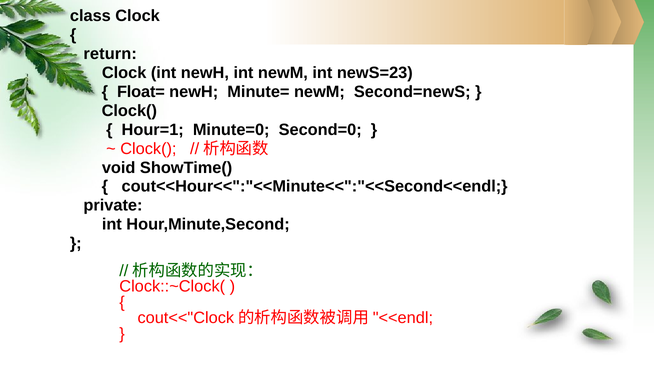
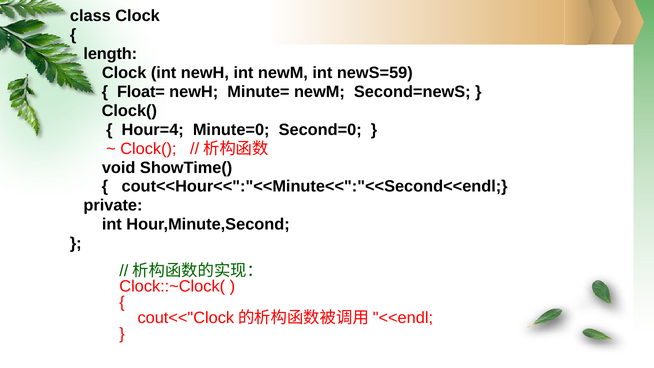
return: return -> length (110, 54)
newS=23: newS=23 -> newS=59 (375, 73)
Hour=1: Hour=1 -> Hour=4 (153, 130)
